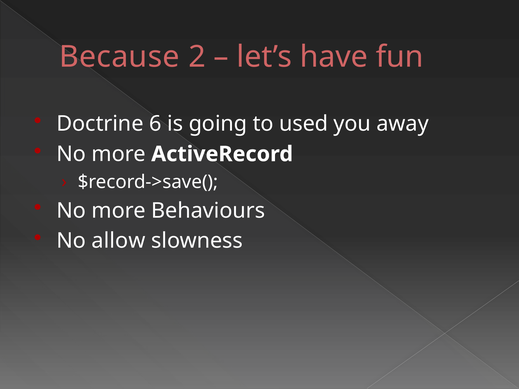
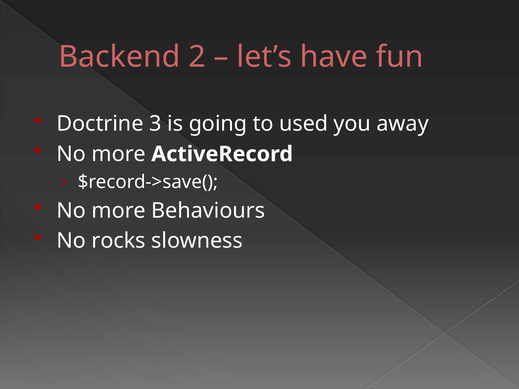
Because: Because -> Backend (120, 57)
6: 6 -> 3 (155, 124)
allow: allow -> rocks (119, 241)
